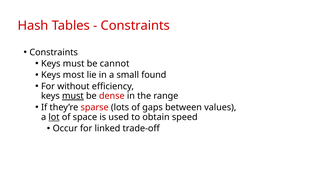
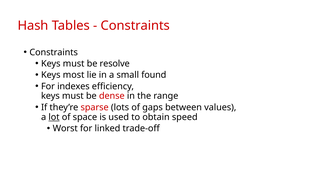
cannot: cannot -> resolve (115, 64)
without: without -> indexes (73, 86)
must underline: present -> none (73, 96)
Occur: Occur -> Worst (65, 129)
